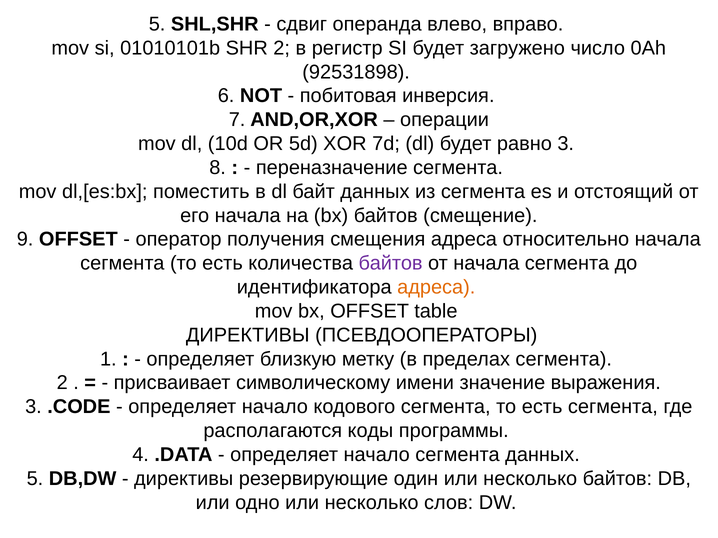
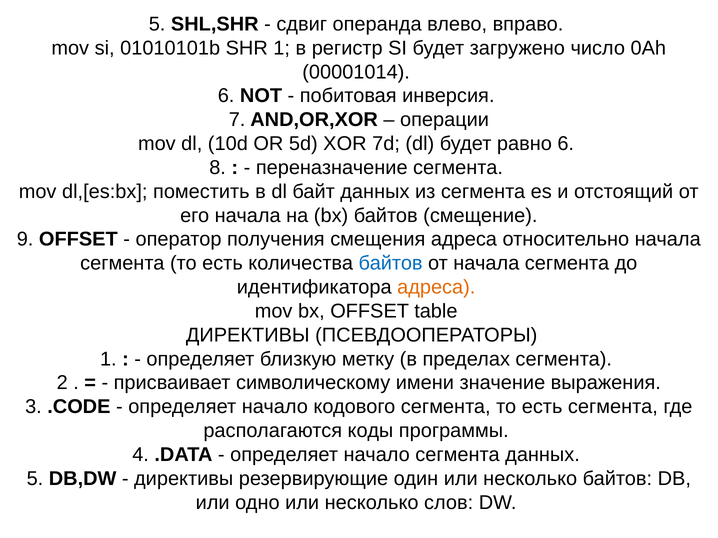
SHR 2: 2 -> 1 (282, 48)
92531898: 92531898 -> 00001014 (356, 72)
равно 3: 3 -> 6 (566, 144)
байтов colour: purple -> blue (391, 264)
